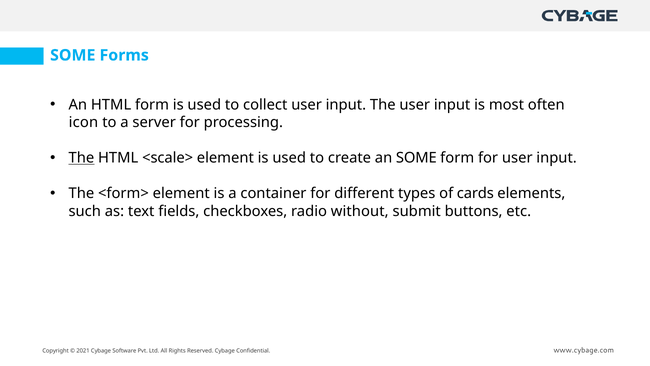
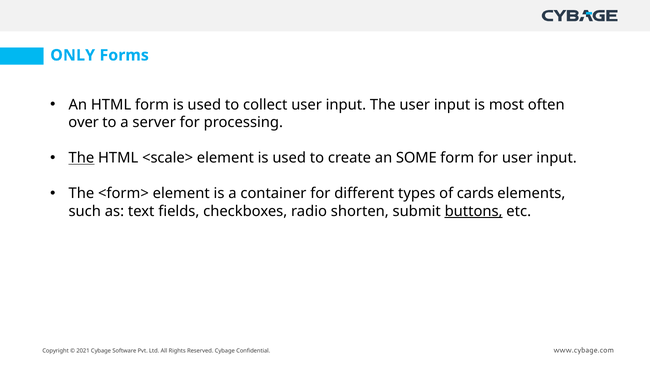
SOME: SOME -> ONLY (73, 55)
icon: icon -> over (84, 122)
without: without -> shorten (360, 211)
buttons underline: none -> present (474, 211)
